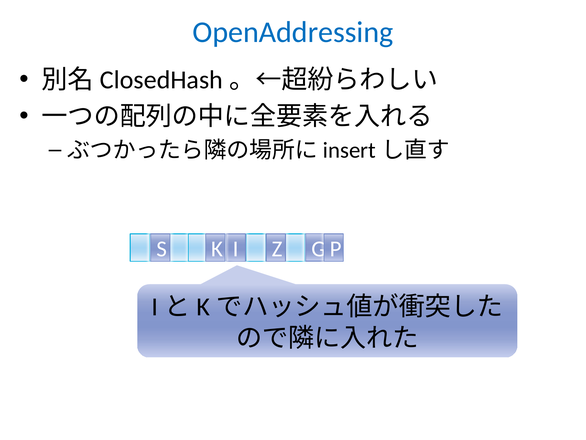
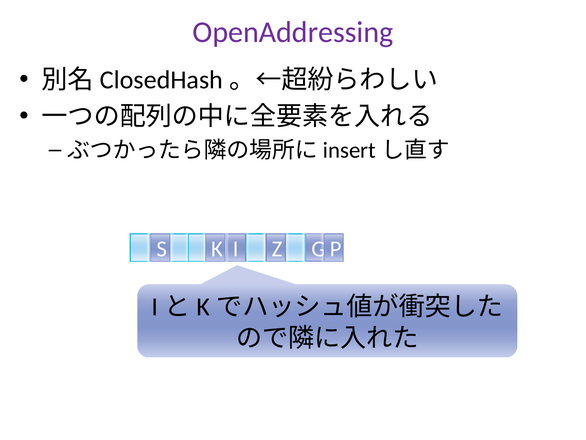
OpenAddressing colour: blue -> purple (293, 32)
